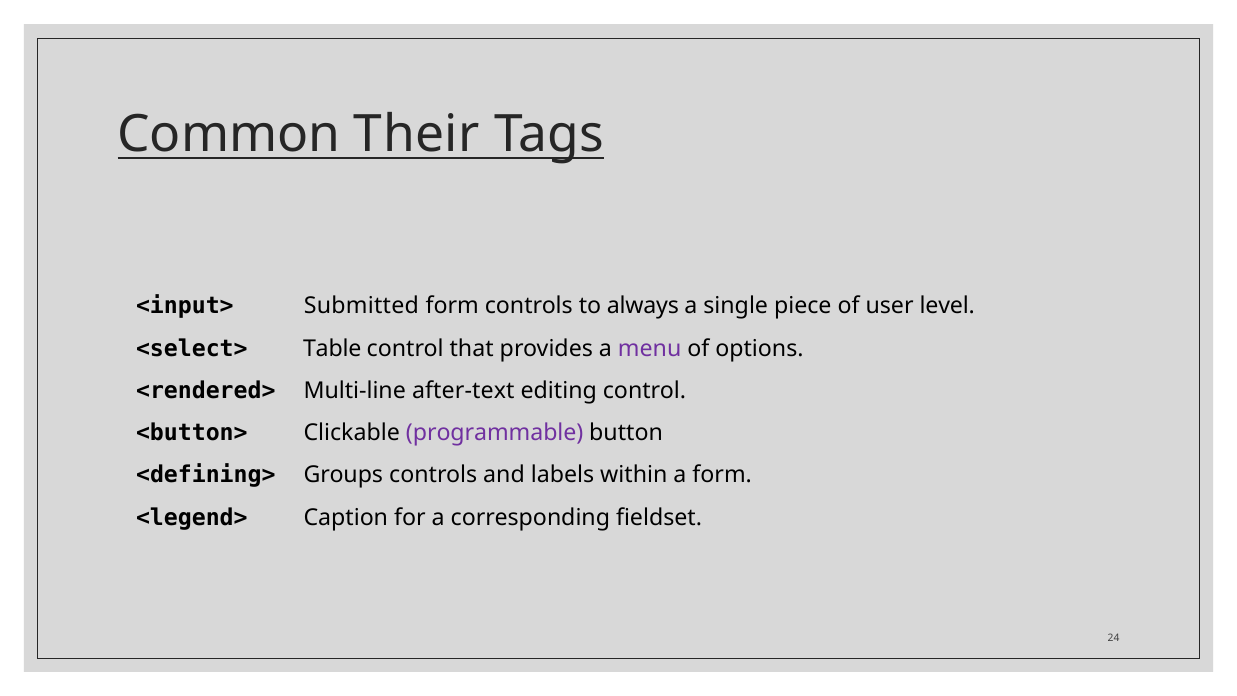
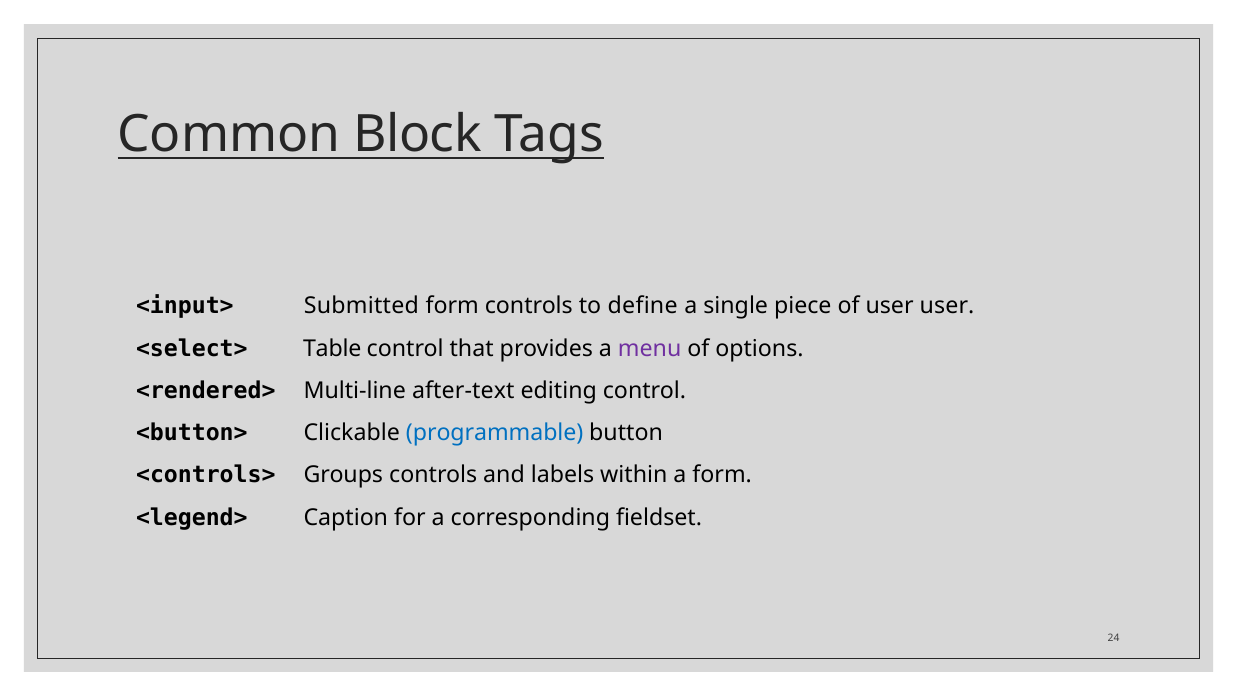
Their: Their -> Block (418, 134)
always: always -> define (643, 306)
user level: level -> user (947, 306)
programmable colour: purple -> blue (495, 433)
<defining>: <defining> -> <controls> (206, 475)
